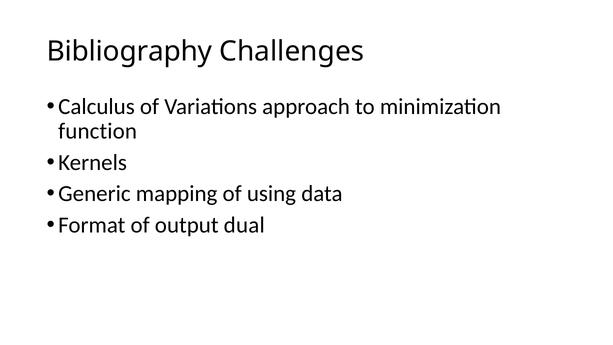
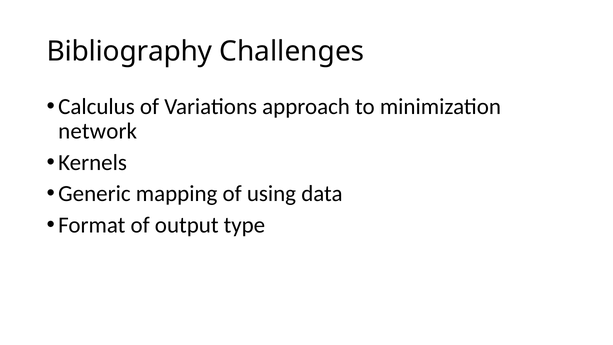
function: function -> network (98, 131)
dual: dual -> type (244, 225)
